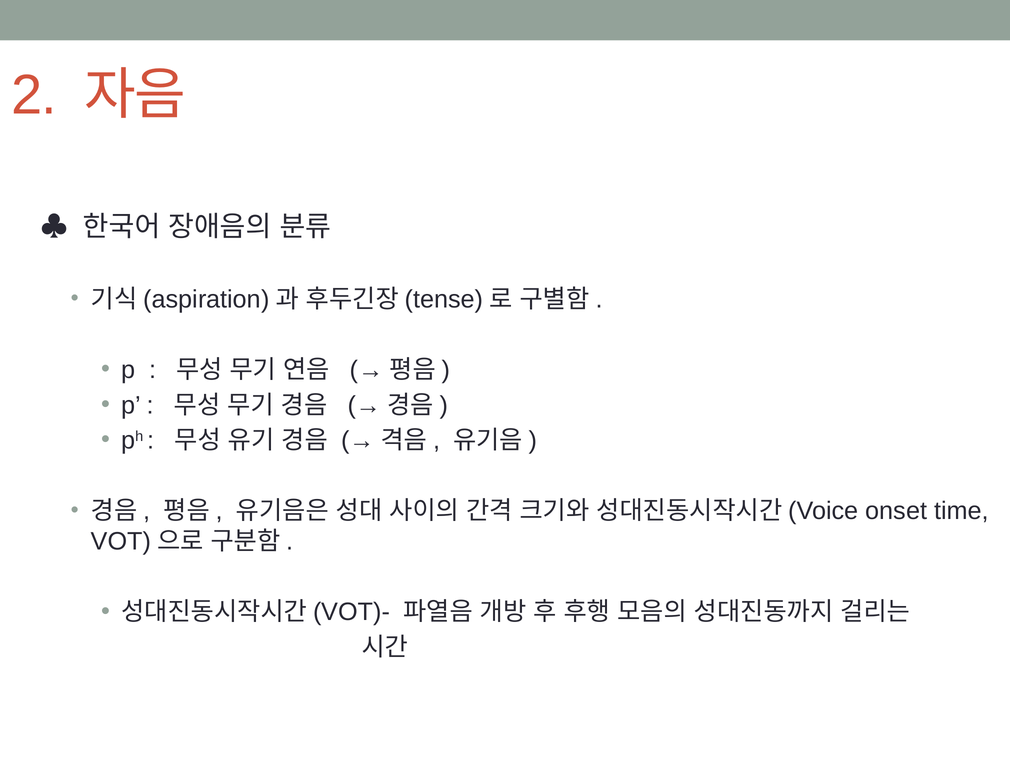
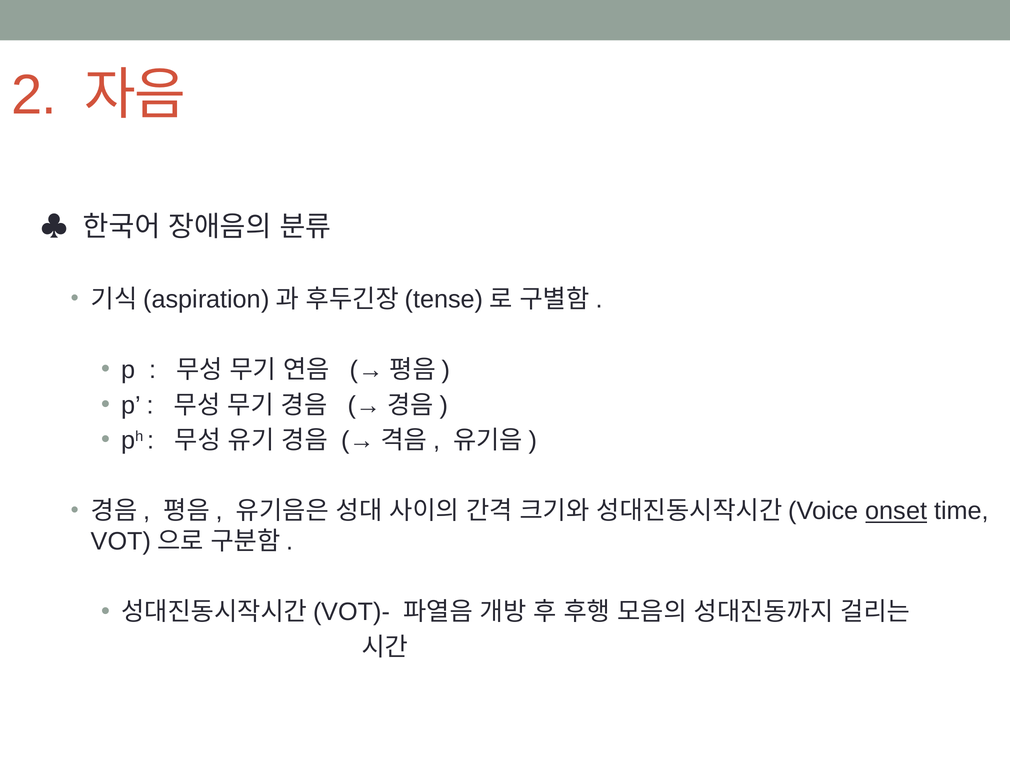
onset underline: none -> present (896, 511)
